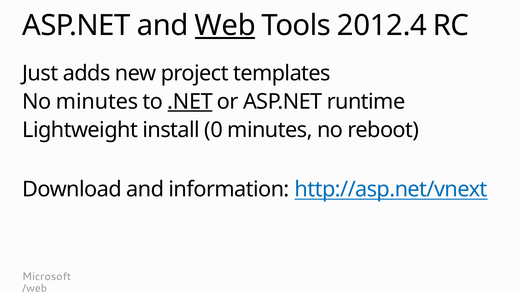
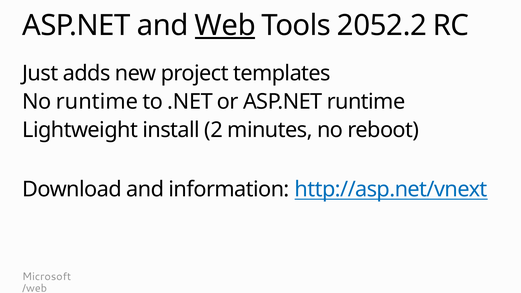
2012.4: 2012.4 -> 2052.2 (382, 25)
No minutes: minutes -> runtime (97, 102)
.NET underline: present -> none (190, 102)
0: 0 -> 2 (214, 130)
